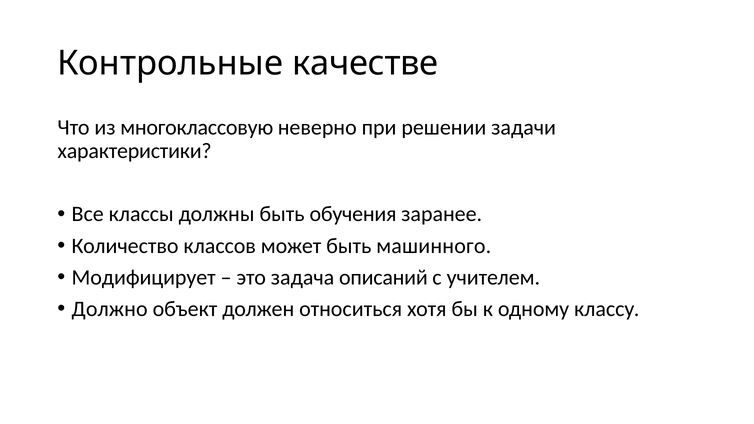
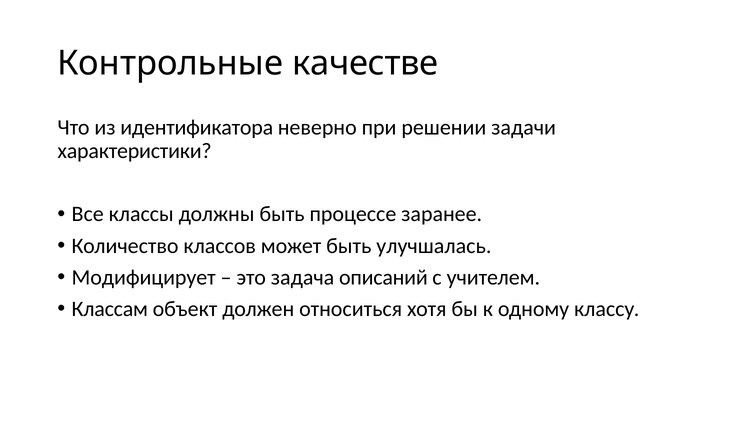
многоклассовую: многоклассовую -> идентификатора (197, 127)
обучения: обучения -> процессе (353, 214)
машинного: машинного -> улучшалась (434, 246)
Должно: Должно -> Классам (110, 309)
